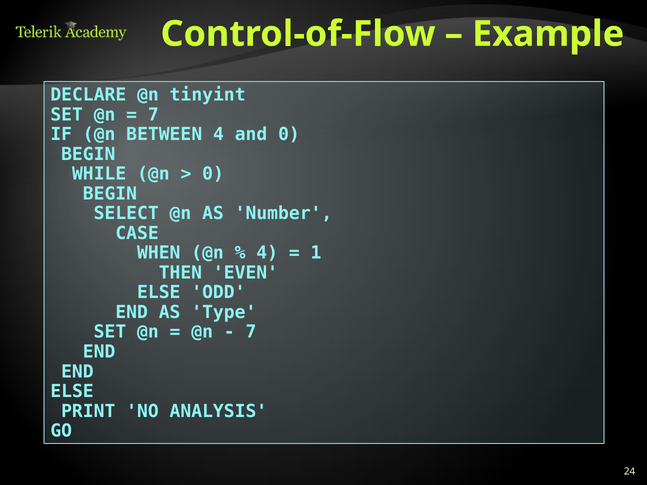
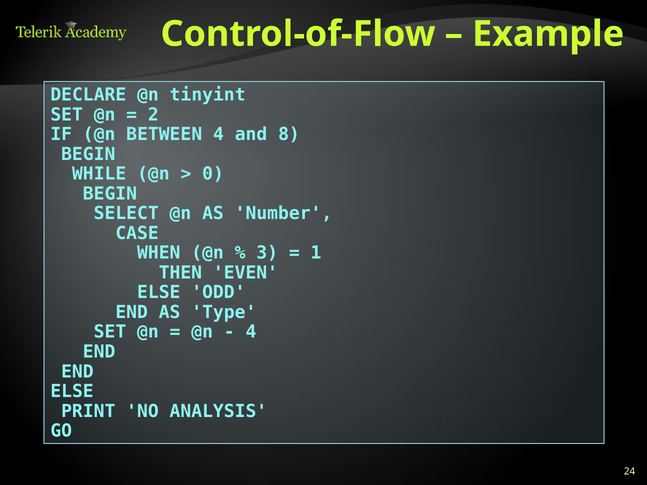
7: 7 -> 2 (153, 115)
and 0: 0 -> 8 (289, 135)
4: 4 -> 3 (267, 253)
7: 7 -> 4 (251, 332)
